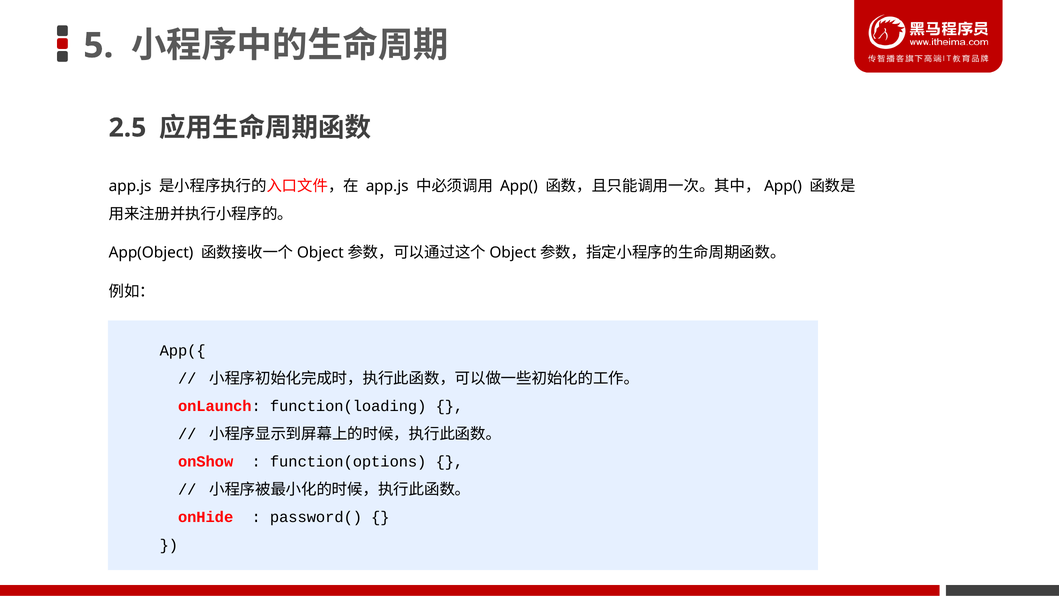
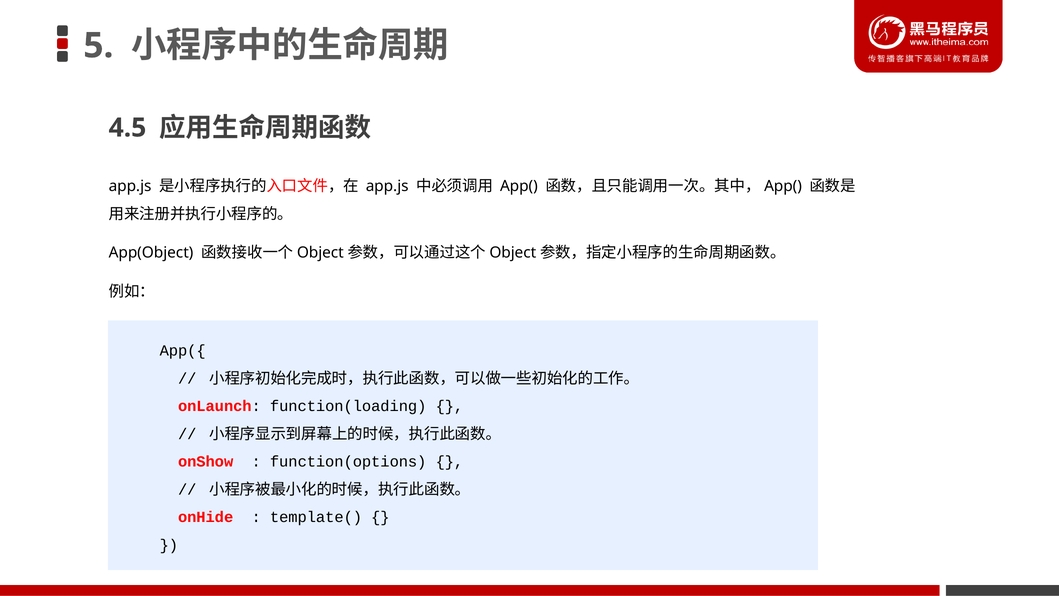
2.5: 2.5 -> 4.5 (127, 128)
password(: password( -> template( (316, 517)
